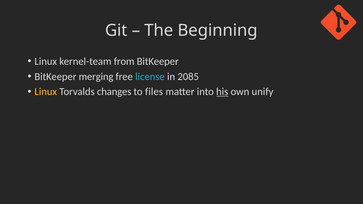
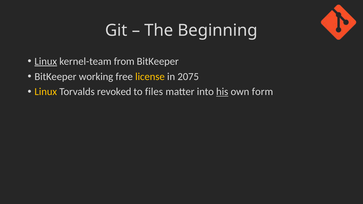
Linux underline: none -> present (46, 61)
merging: merging -> working (96, 77)
license colour: light blue -> yellow (150, 77)
2085: 2085 -> 2075 (188, 77)
changes: changes -> revoked (114, 92)
unify: unify -> form (262, 92)
